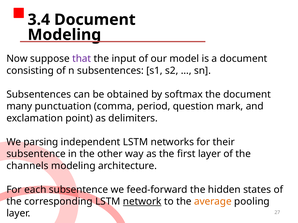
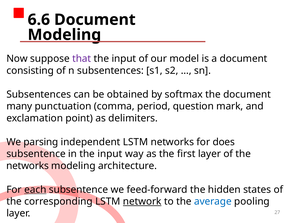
3.4: 3.4 -> 6.6 (39, 20)
their: their -> does (224, 142)
in the other: other -> input (110, 154)
channels: channels -> networks (28, 166)
each underline: none -> present (35, 190)
average colour: orange -> blue (213, 202)
